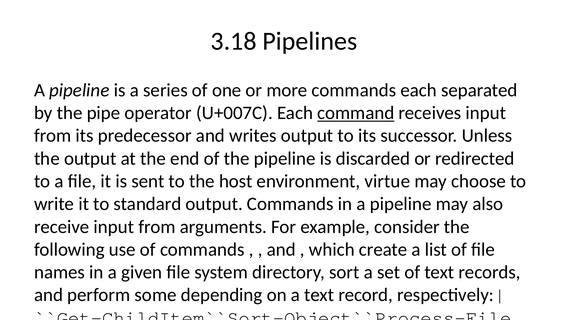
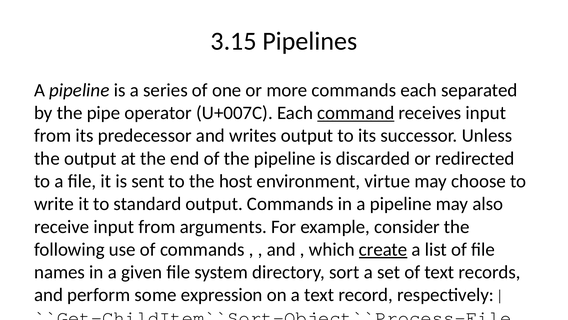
3.18: 3.18 -> 3.15 (234, 41)
create underline: none -> present (383, 249)
depending: depending -> expression (222, 295)
